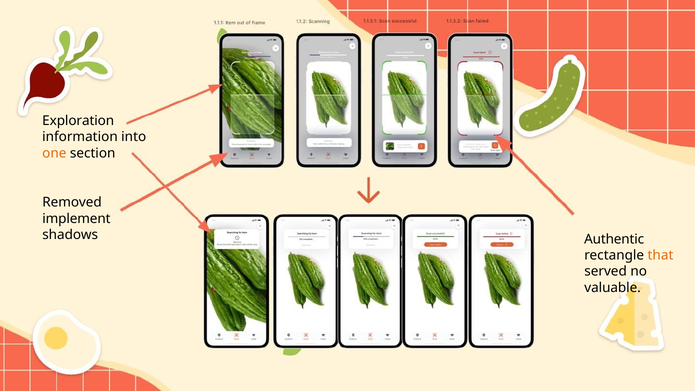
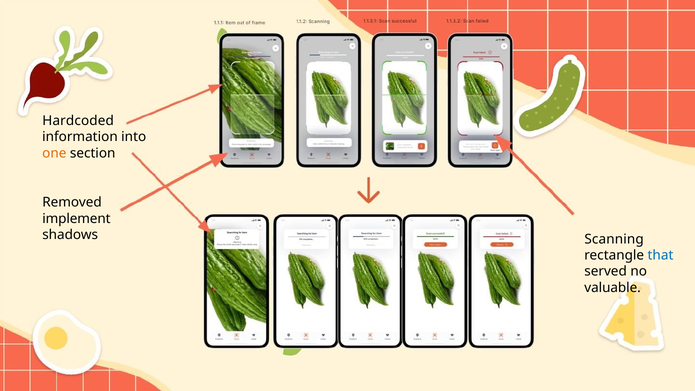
Exploration: Exploration -> Hardcoded (78, 121)
Authentic: Authentic -> Scanning (614, 239)
that colour: orange -> blue (660, 255)
